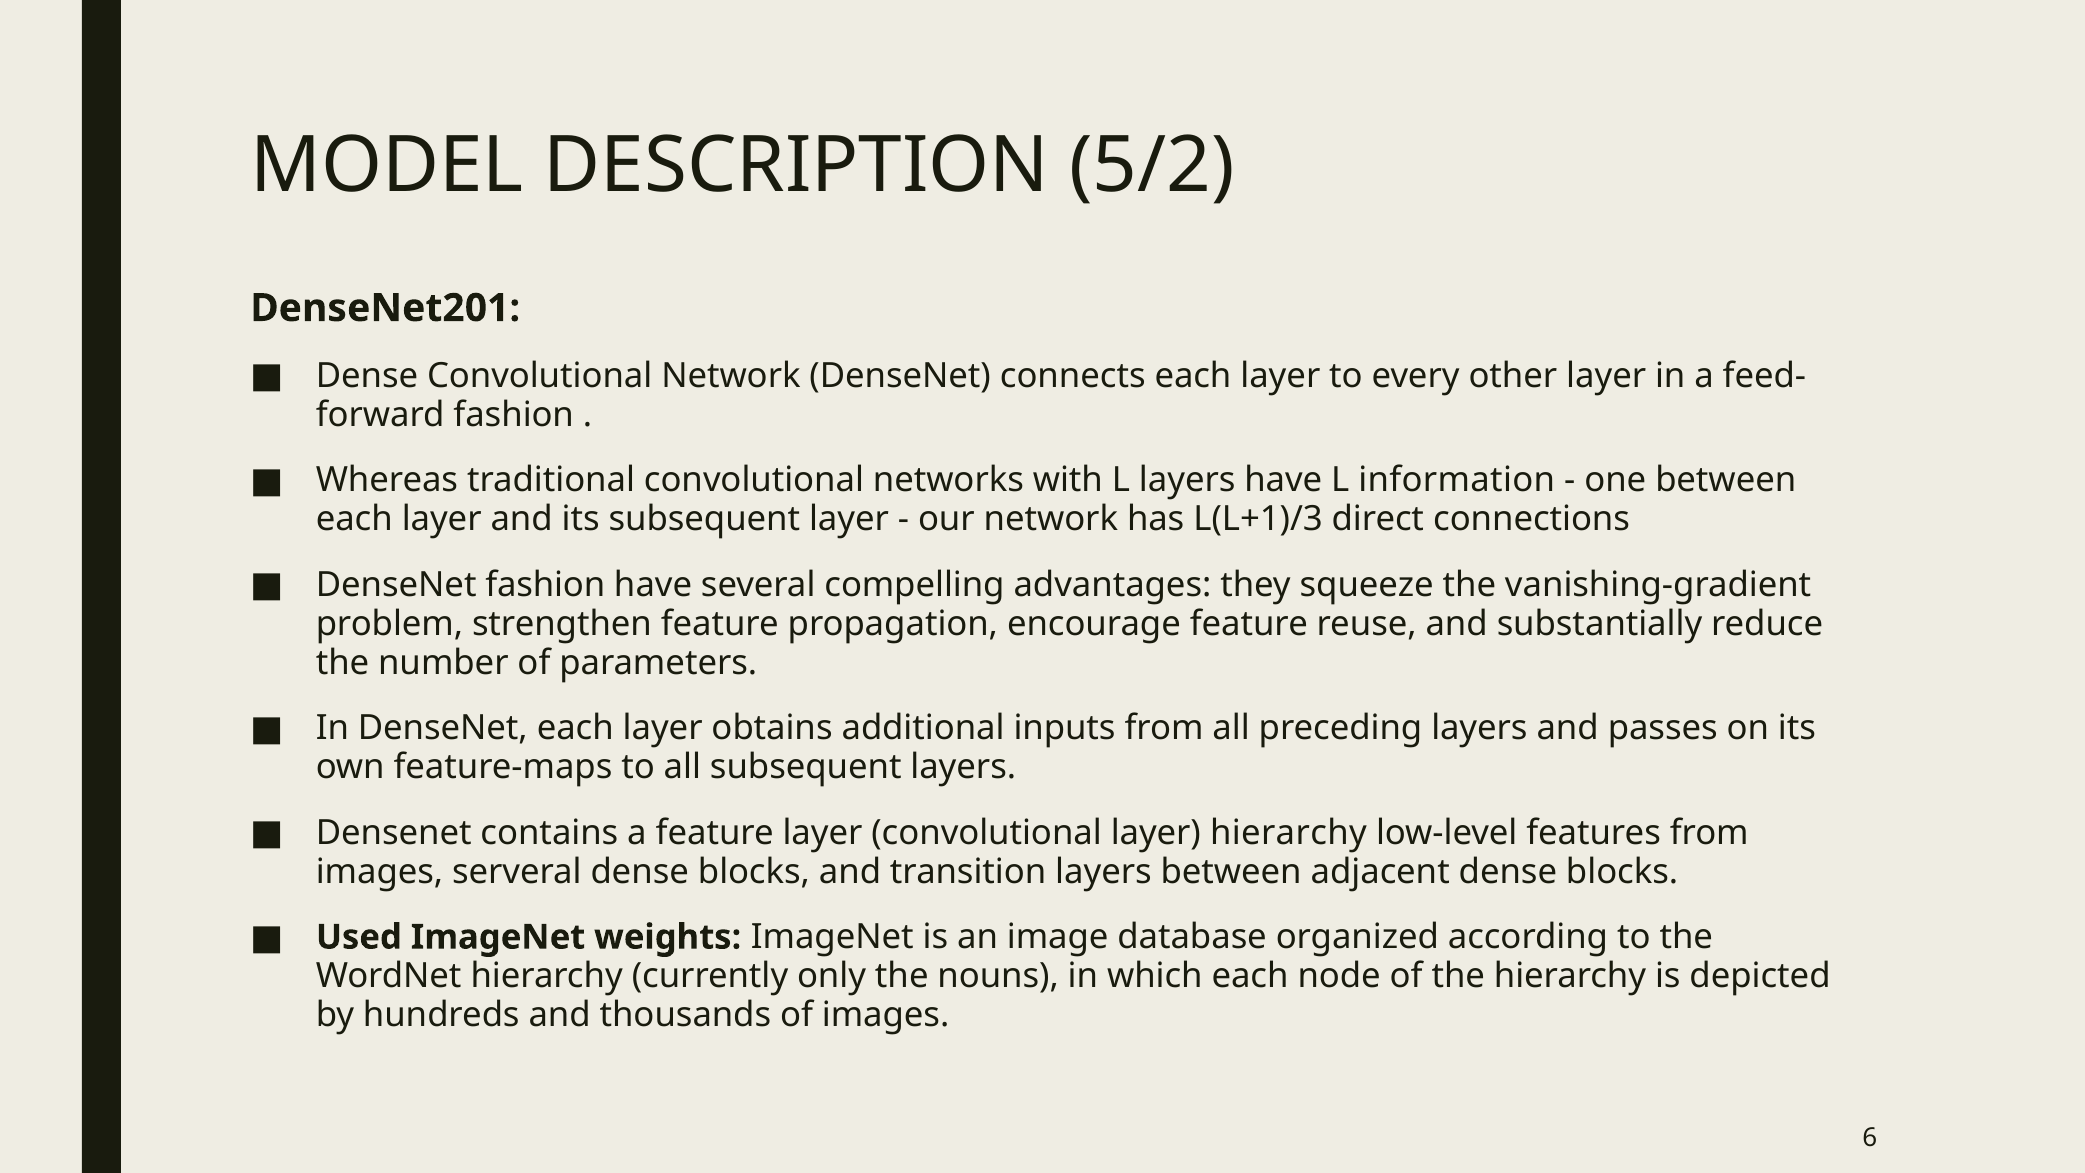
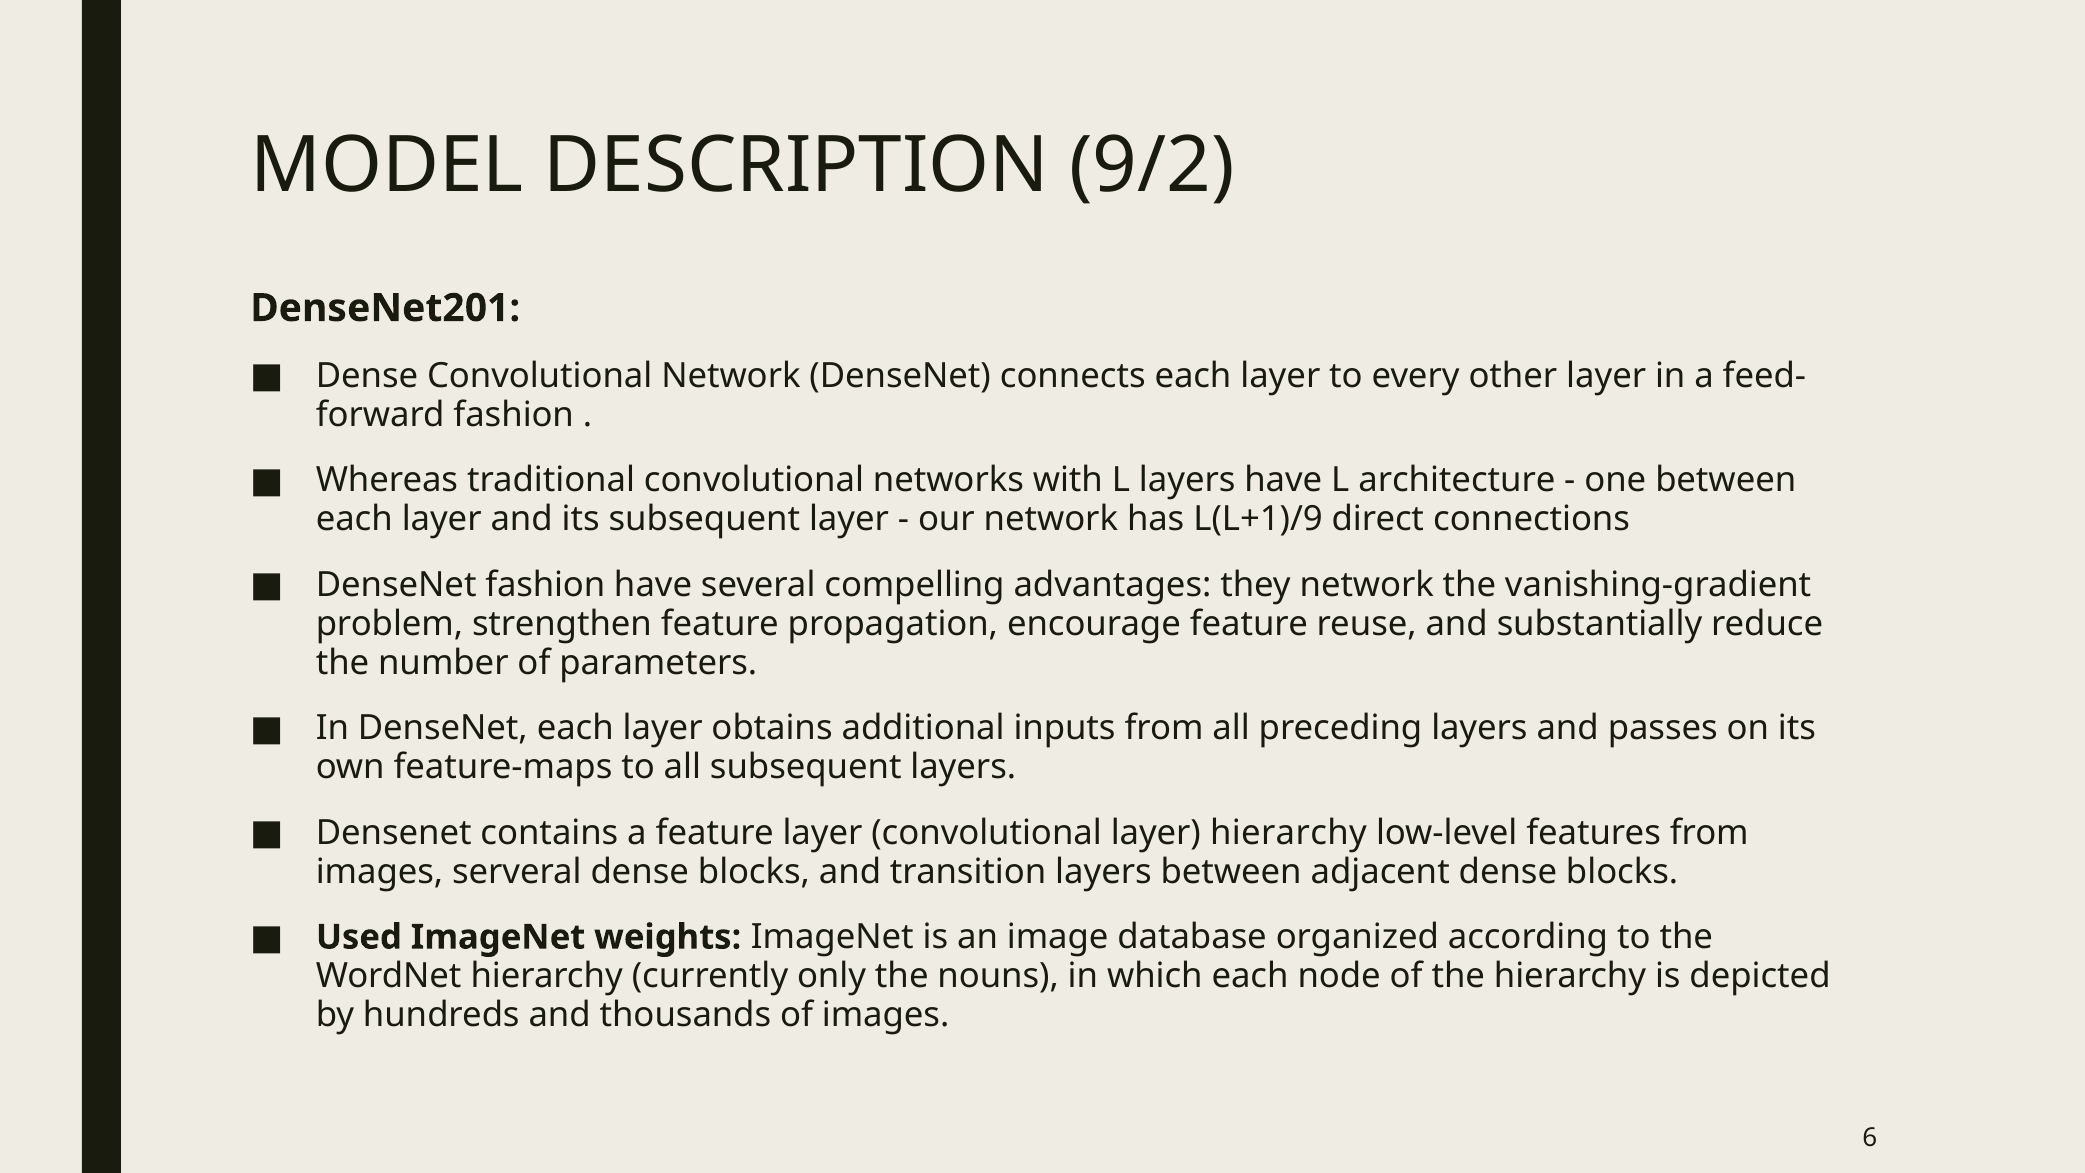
5/2: 5/2 -> 9/2 (1152, 166)
information: information -> architecture (1457, 480)
L(L+1)/3: L(L+1)/3 -> L(L+1)/9 (1258, 519)
they squeeze: squeeze -> network (1367, 585)
